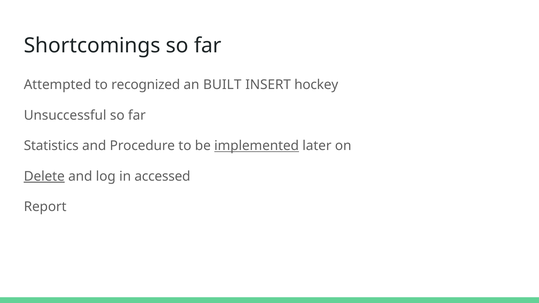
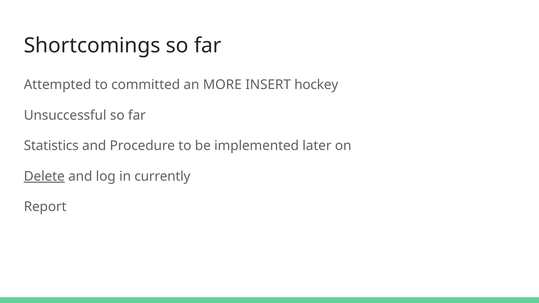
recognized: recognized -> committed (146, 85)
BUILT: BUILT -> MORE (222, 85)
implemented underline: present -> none (257, 146)
accessed: accessed -> currently (162, 176)
